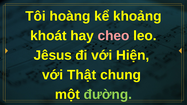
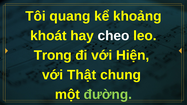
hoàng: hoàng -> quang (70, 16)
cheo colour: pink -> white (114, 36)
Jêsus: Jêsus -> Trong (53, 55)
